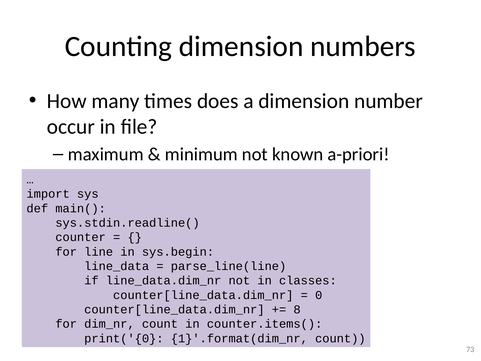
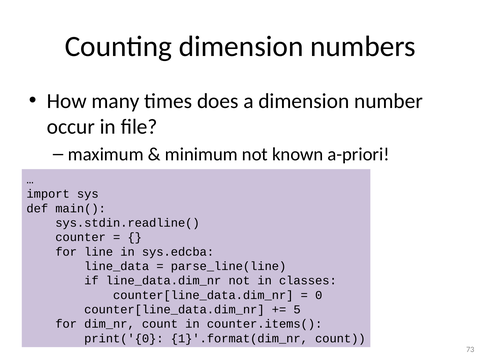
sys.begin: sys.begin -> sys.edcba (178, 252)
8: 8 -> 5 (297, 309)
